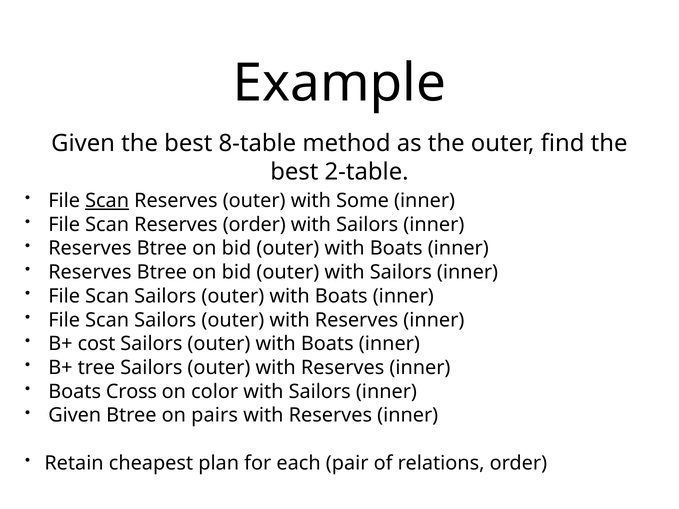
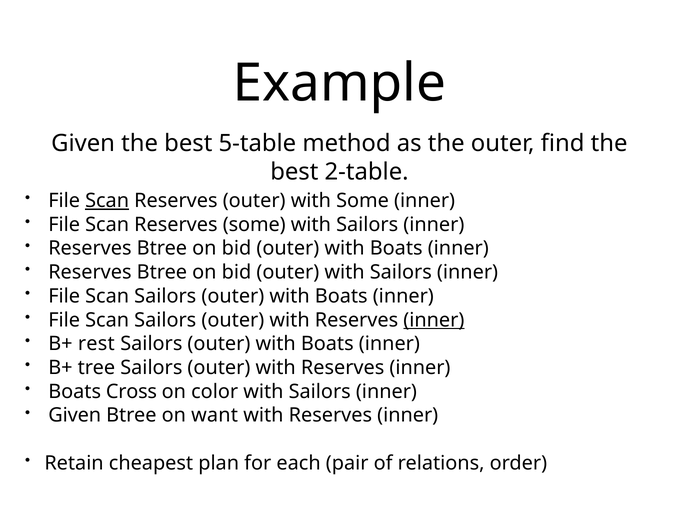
8-table: 8-table -> 5-table (257, 143)
Reserves order: order -> some (254, 225)
inner underline: none -> present (434, 320)
cost: cost -> rest (96, 344)
pairs: pairs -> want (215, 416)
